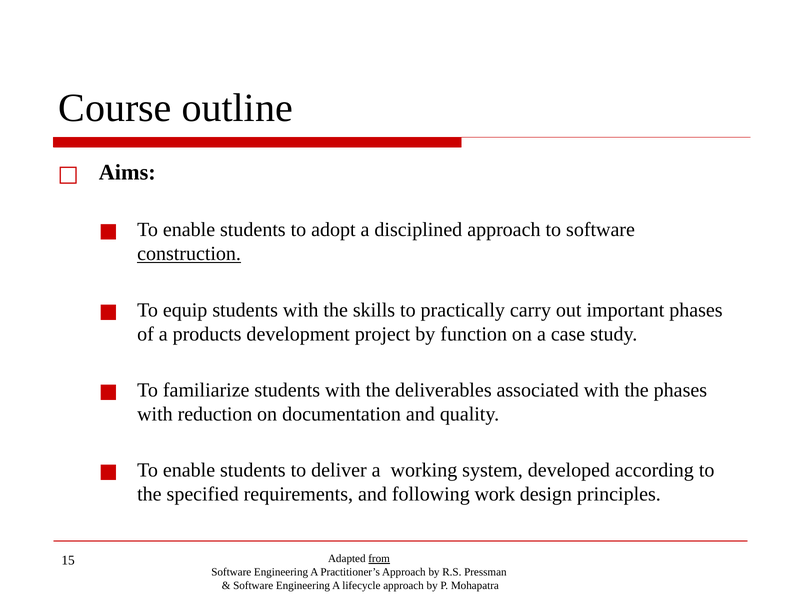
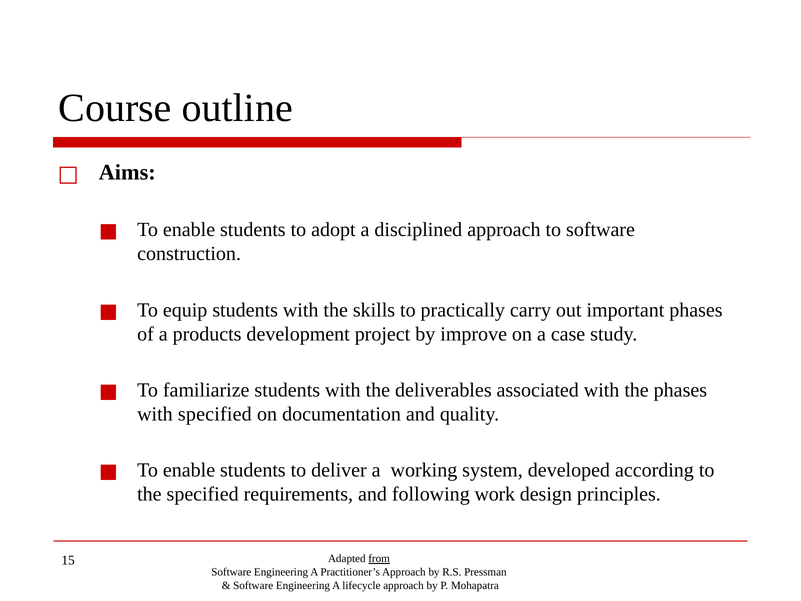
construction underline: present -> none (189, 254)
function: function -> improve (474, 334)
with reduction: reduction -> specified (215, 414)
